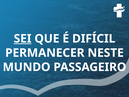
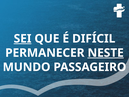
NESTE underline: none -> present (106, 53)
